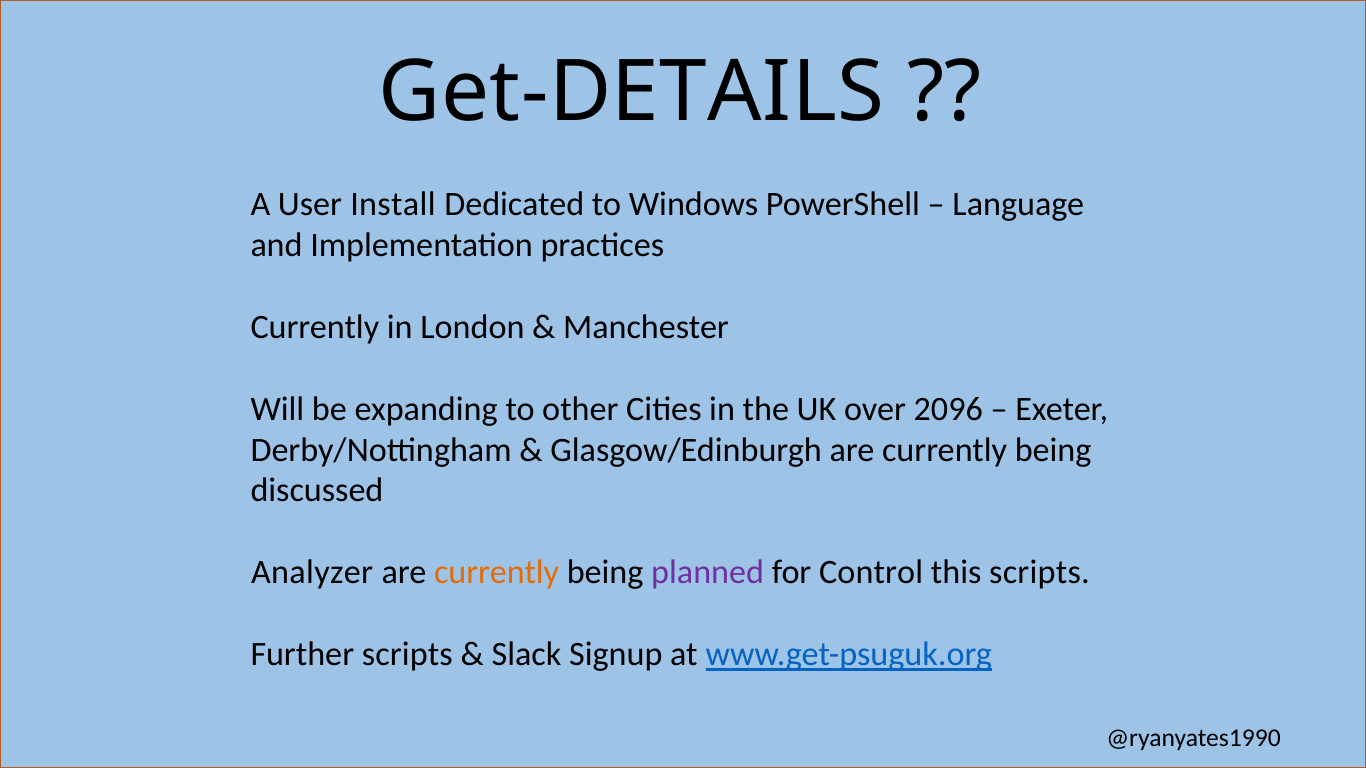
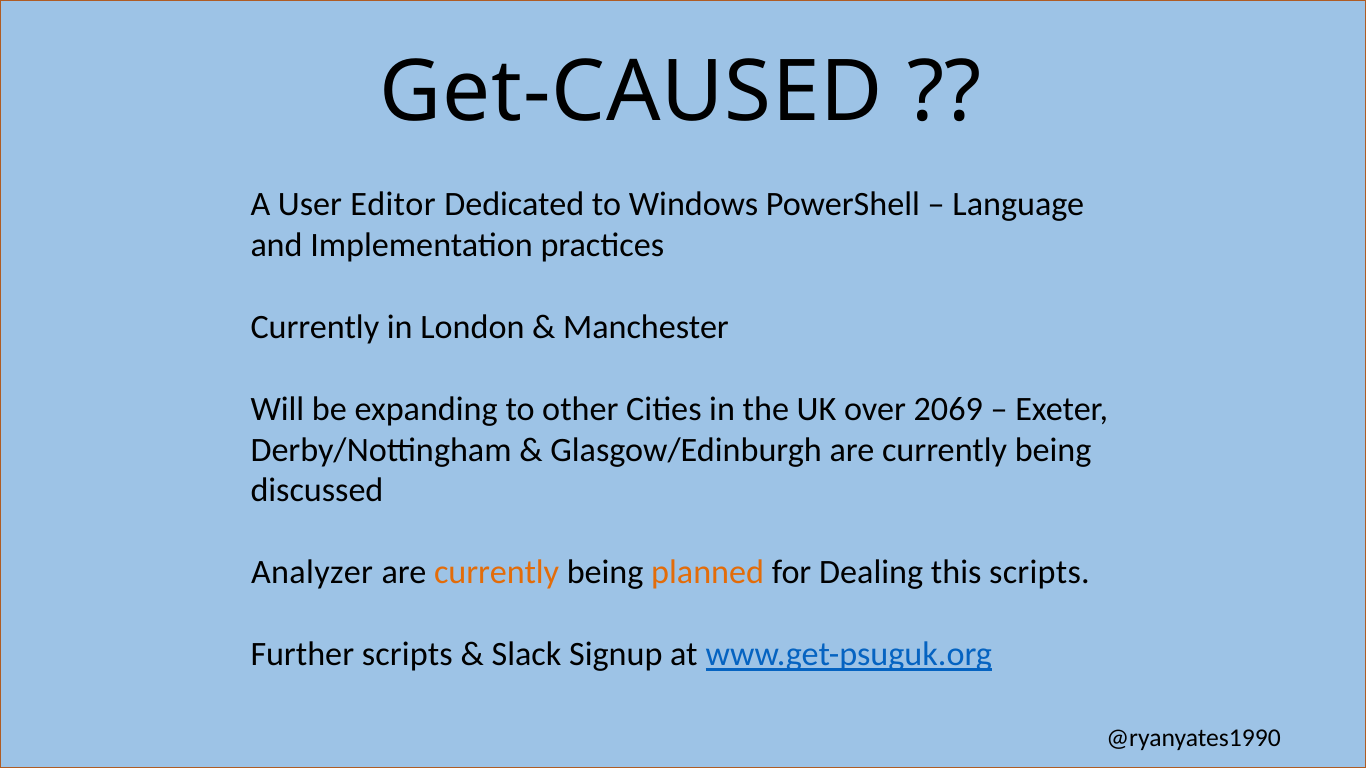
Get-DETAILS: Get-DETAILS -> Get-CAUSED (631, 92)
Install: Install -> Editor (393, 204)
2096: 2096 -> 2069 (948, 409)
planned colour: purple -> orange (708, 573)
Control: Control -> Dealing (871, 573)
